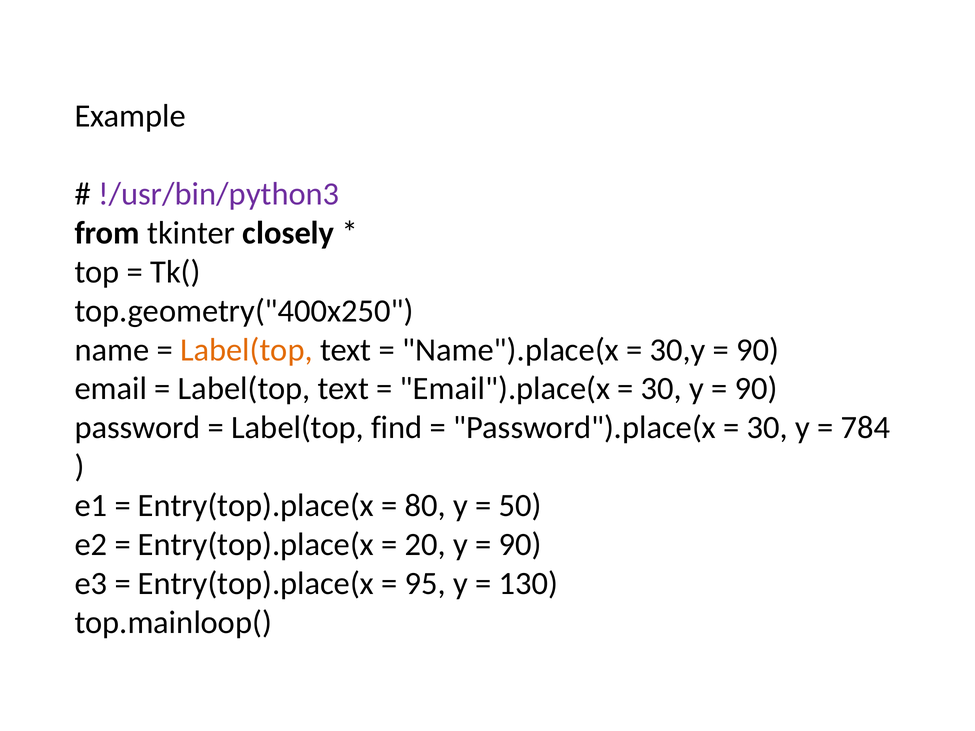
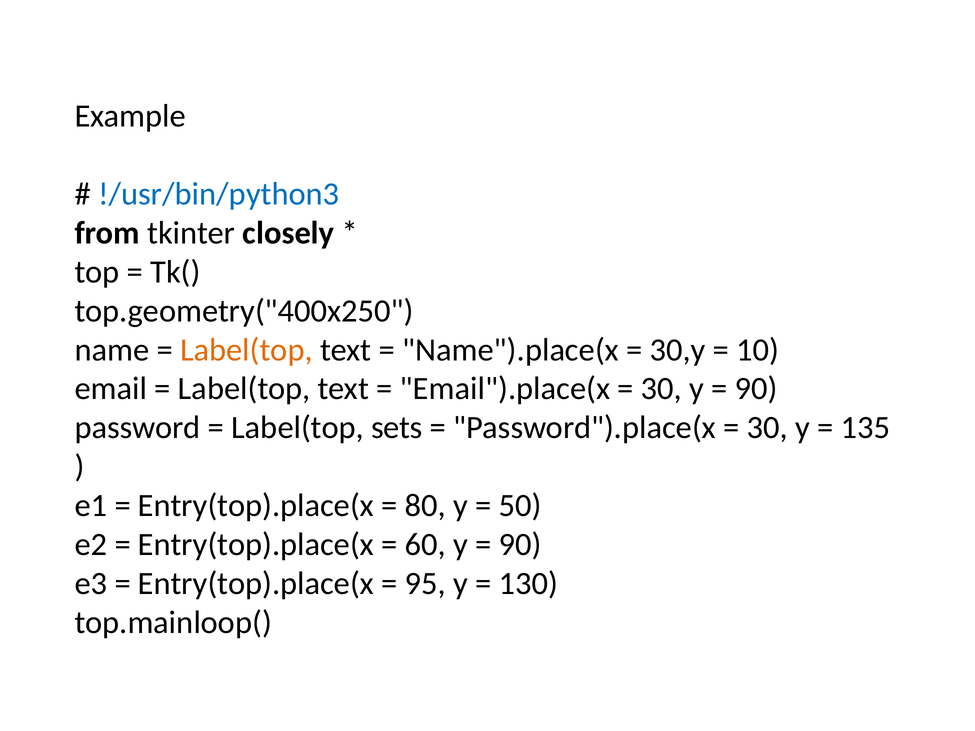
!/usr/bin/python3 colour: purple -> blue (219, 194)
90: 90 -> 10 (758, 350)
find: find -> sets (397, 428)
784: 784 -> 135 (865, 428)
20: 20 -> 60 (425, 545)
